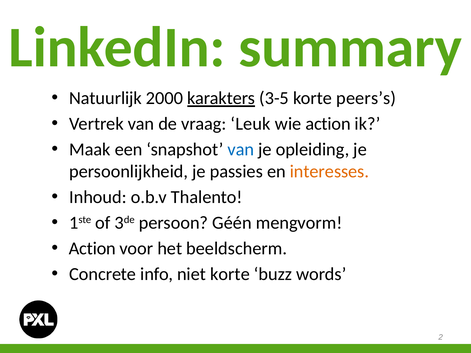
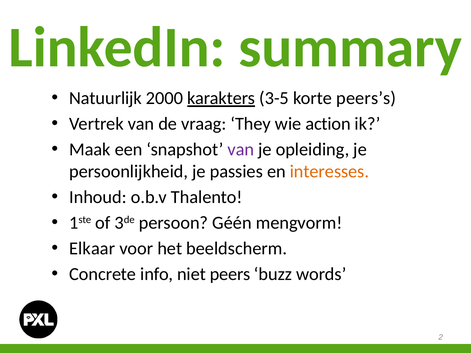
Leuk: Leuk -> They (251, 124)
van colour: blue -> purple (241, 150)
Action: Action -> Elkaar (92, 249)
niet korte: korte -> peers (230, 274)
